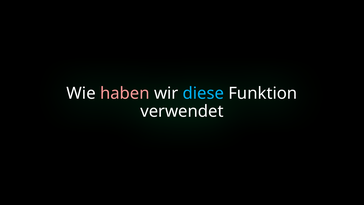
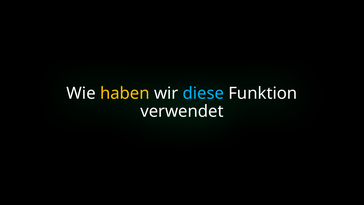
haben colour: pink -> yellow (125, 93)
